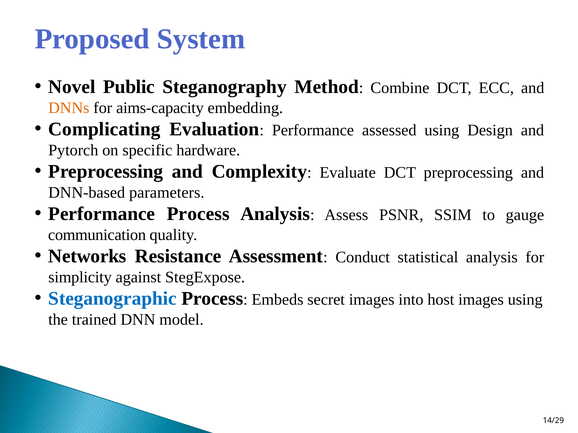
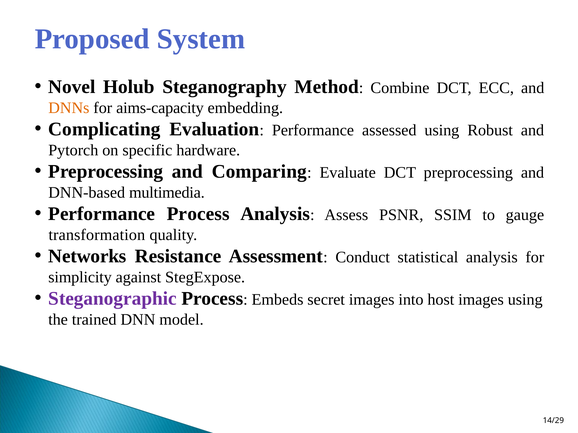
Public: Public -> Holub (129, 87)
Design: Design -> Robust (490, 130)
Complexity: Complexity -> Comparing (259, 172)
parameters: parameters -> multimedia (167, 193)
communication: communication -> transformation (97, 235)
Steganographic colour: blue -> purple (112, 299)
